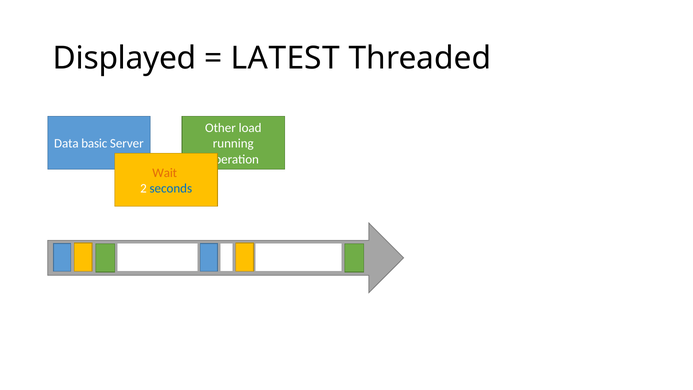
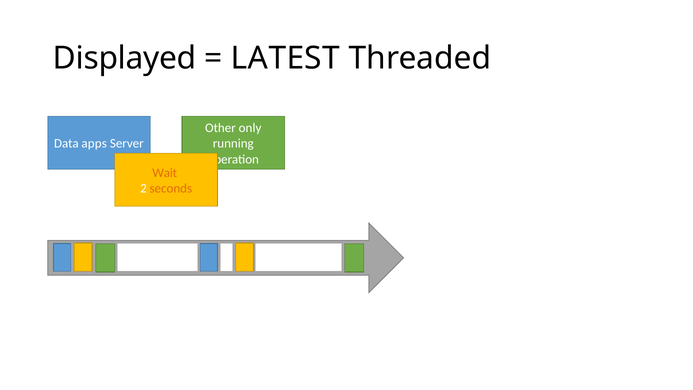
load: load -> only (250, 128)
basic: basic -> apps (94, 144)
seconds colour: blue -> orange (171, 188)
